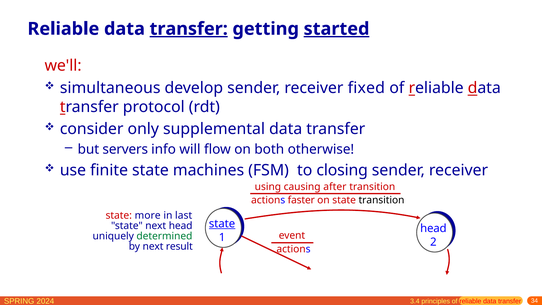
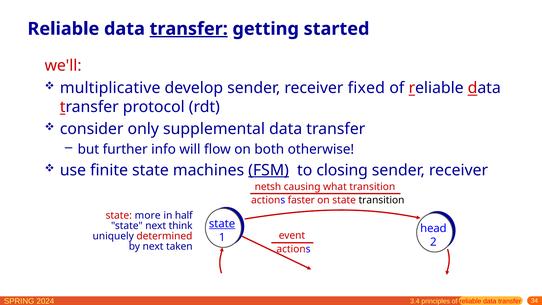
started underline: present -> none (337, 29)
simultaneous: simultaneous -> multiplicative (110, 88)
servers: servers -> further (125, 149)
FSM underline: none -> present (269, 170)
using: using -> netsh (268, 187)
after: after -> what (335, 187)
last: last -> half (184, 215)
next head: head -> think (181, 226)
determined colour: green -> red (164, 236)
result: result -> taken (179, 246)
